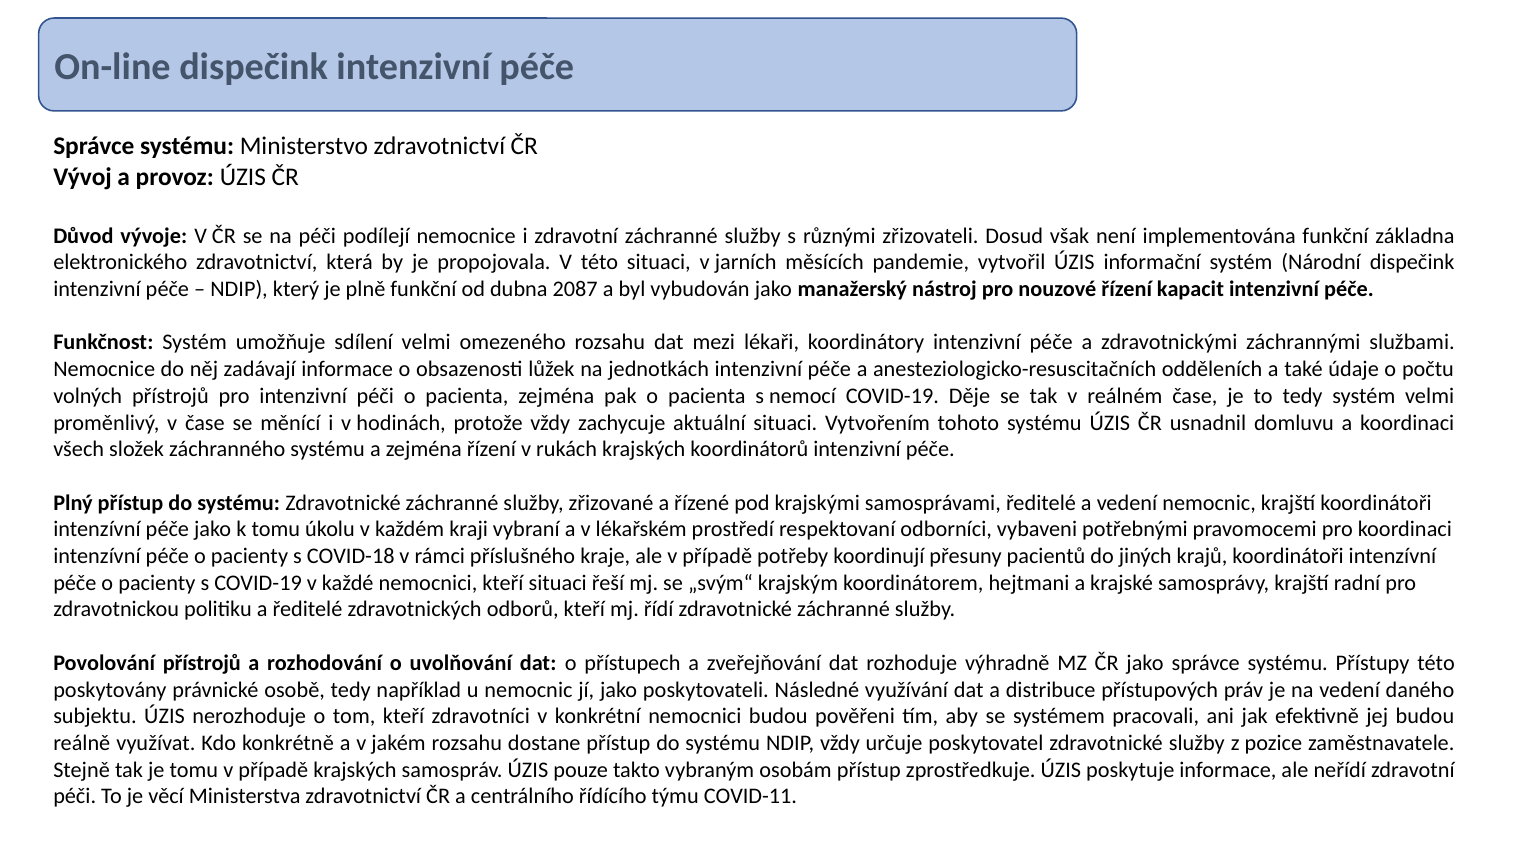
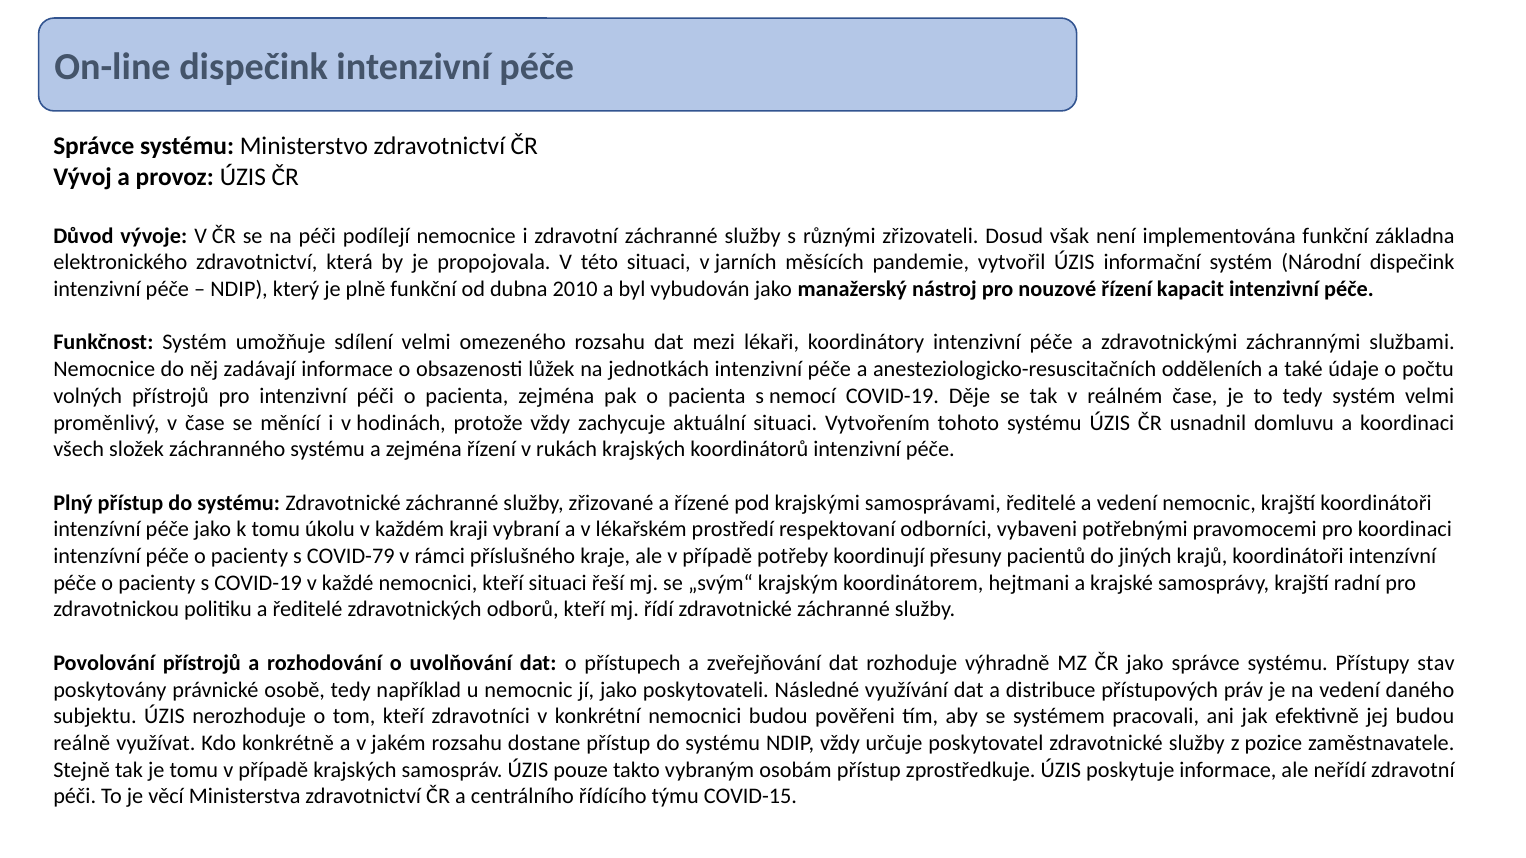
2087: 2087 -> 2010 (575, 289)
COVID-18: COVID-18 -> COVID-79 (351, 556)
Přístupy této: této -> stav (1436, 663)
COVID-11: COVID-11 -> COVID-15 (750, 797)
